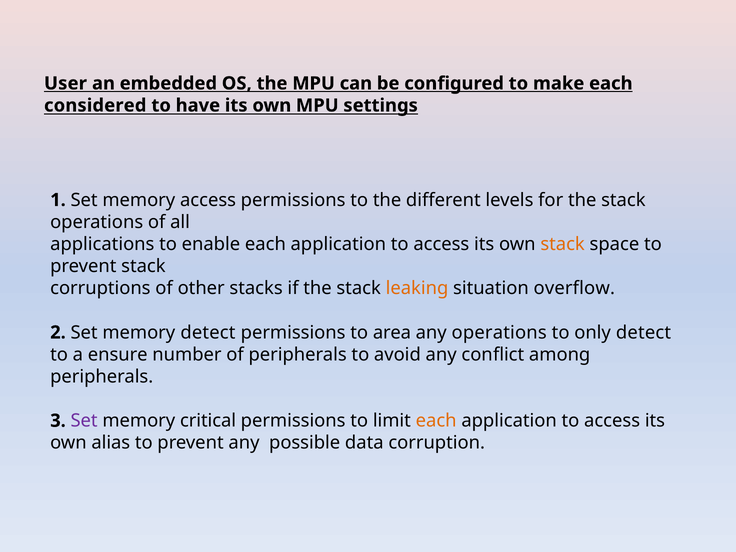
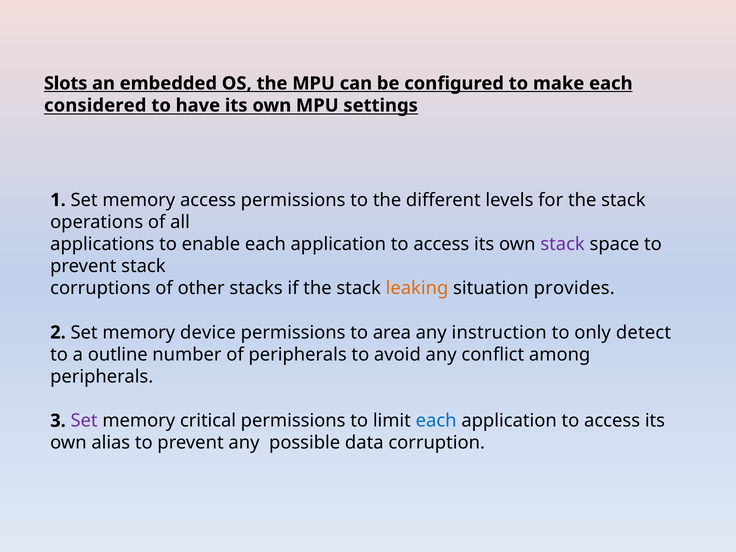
User: User -> Slots (66, 83)
stack colour: orange -> purple (563, 244)
overflow: overflow -> provides (574, 288)
memory detect: detect -> device (208, 332)
any operations: operations -> instruction (499, 332)
ensure: ensure -> outline (118, 355)
each colour: orange -> blue (436, 421)
